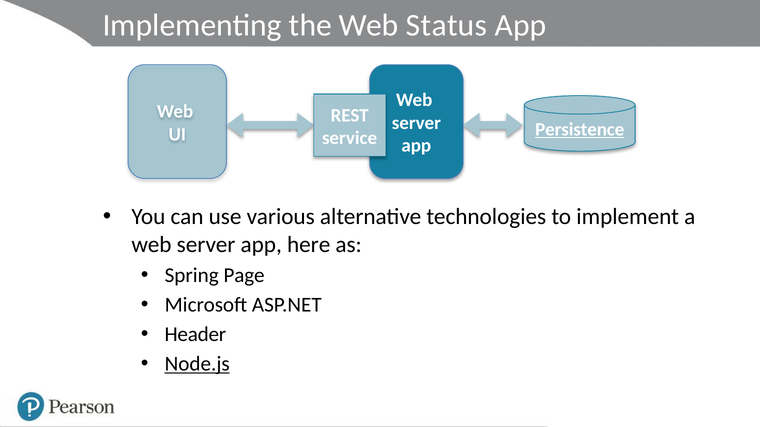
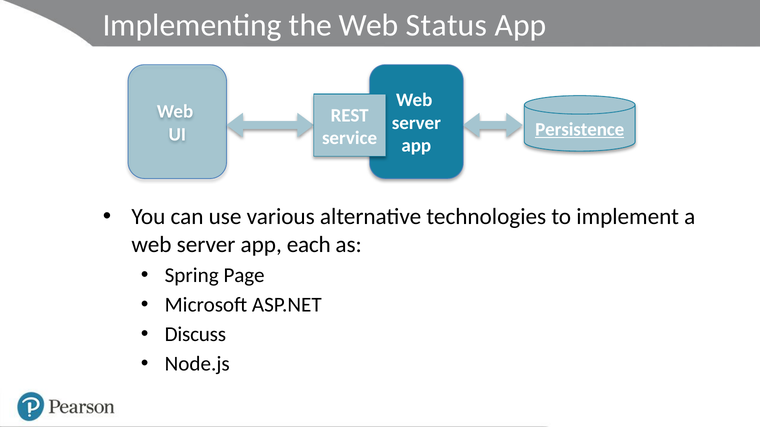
here: here -> each (309, 245)
Header: Header -> Discuss (195, 335)
Node.js underline: present -> none (197, 364)
